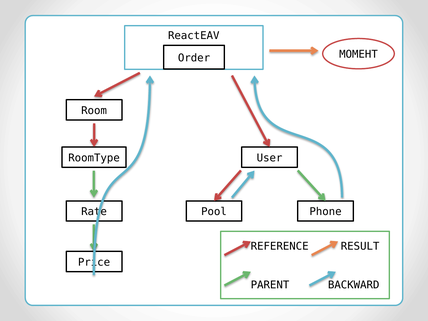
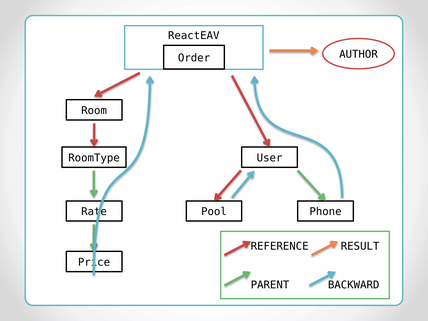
МОМЕНТ: МОМЕНТ -> AUTHOR (358, 54)
